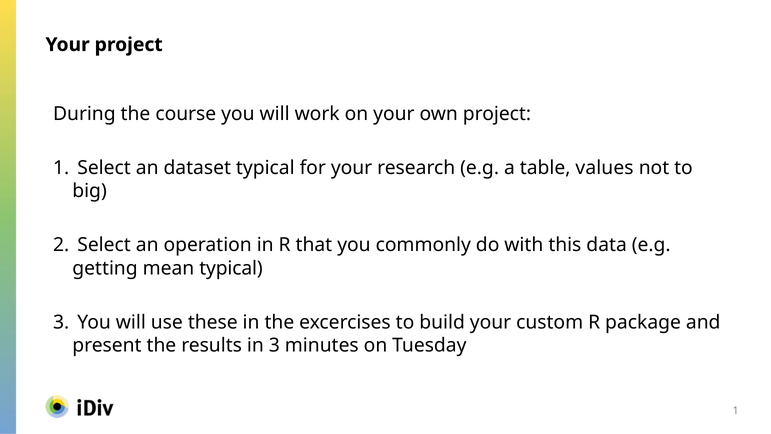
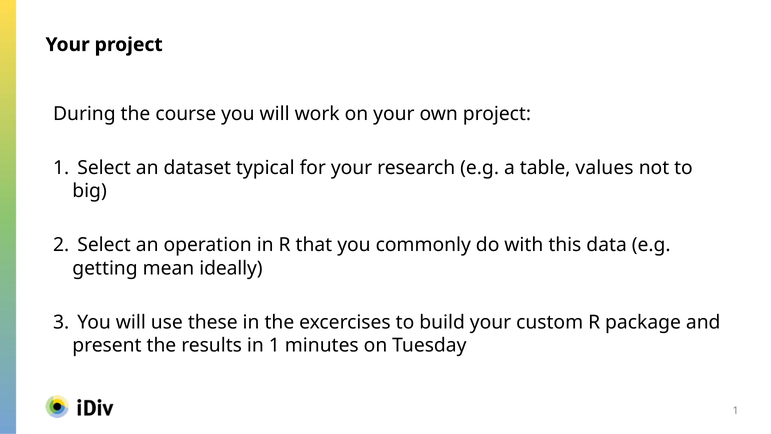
mean typical: typical -> ideally (231, 268)
in 3: 3 -> 1 (274, 345)
